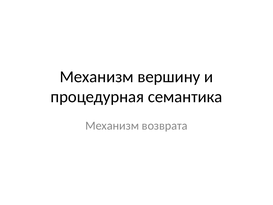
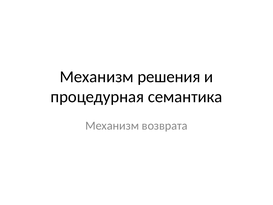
вершину: вершину -> решения (169, 77)
